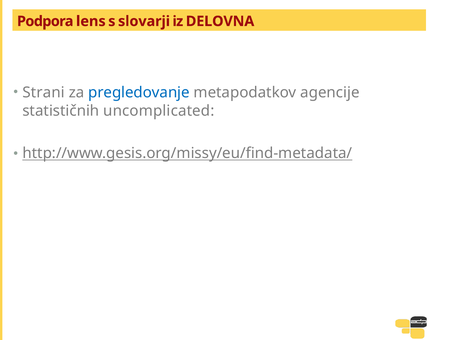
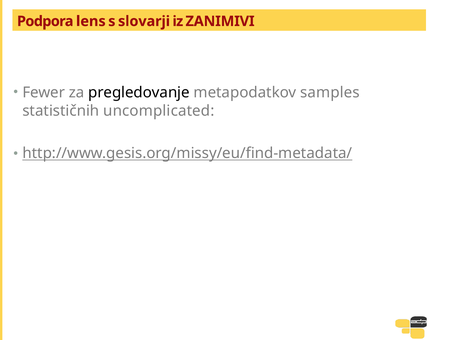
DELOVNA: DELOVNA -> ZANIMIVI (220, 21)
Strani: Strani -> Fewer (44, 93)
pregledovanje colour: blue -> black (139, 93)
agencije: agencije -> samples (330, 93)
